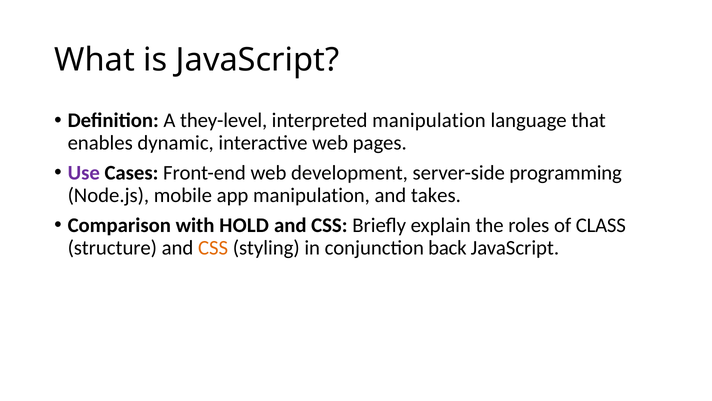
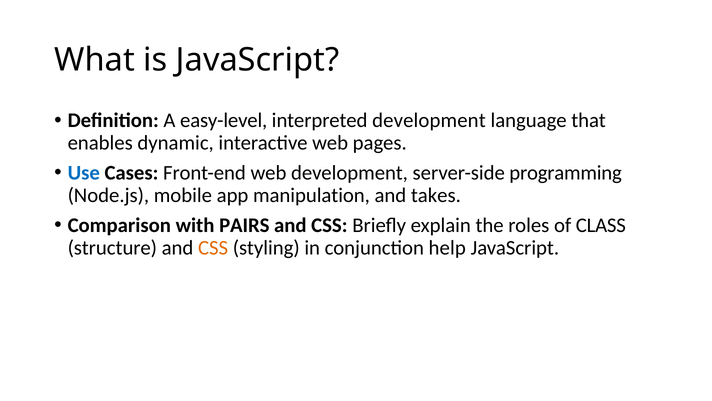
they-level: they-level -> easy-level (224, 120)
interpreted manipulation: manipulation -> development (429, 120)
Use colour: purple -> blue (84, 173)
HOLD: HOLD -> PAIRS (244, 225)
back: back -> help (447, 247)
